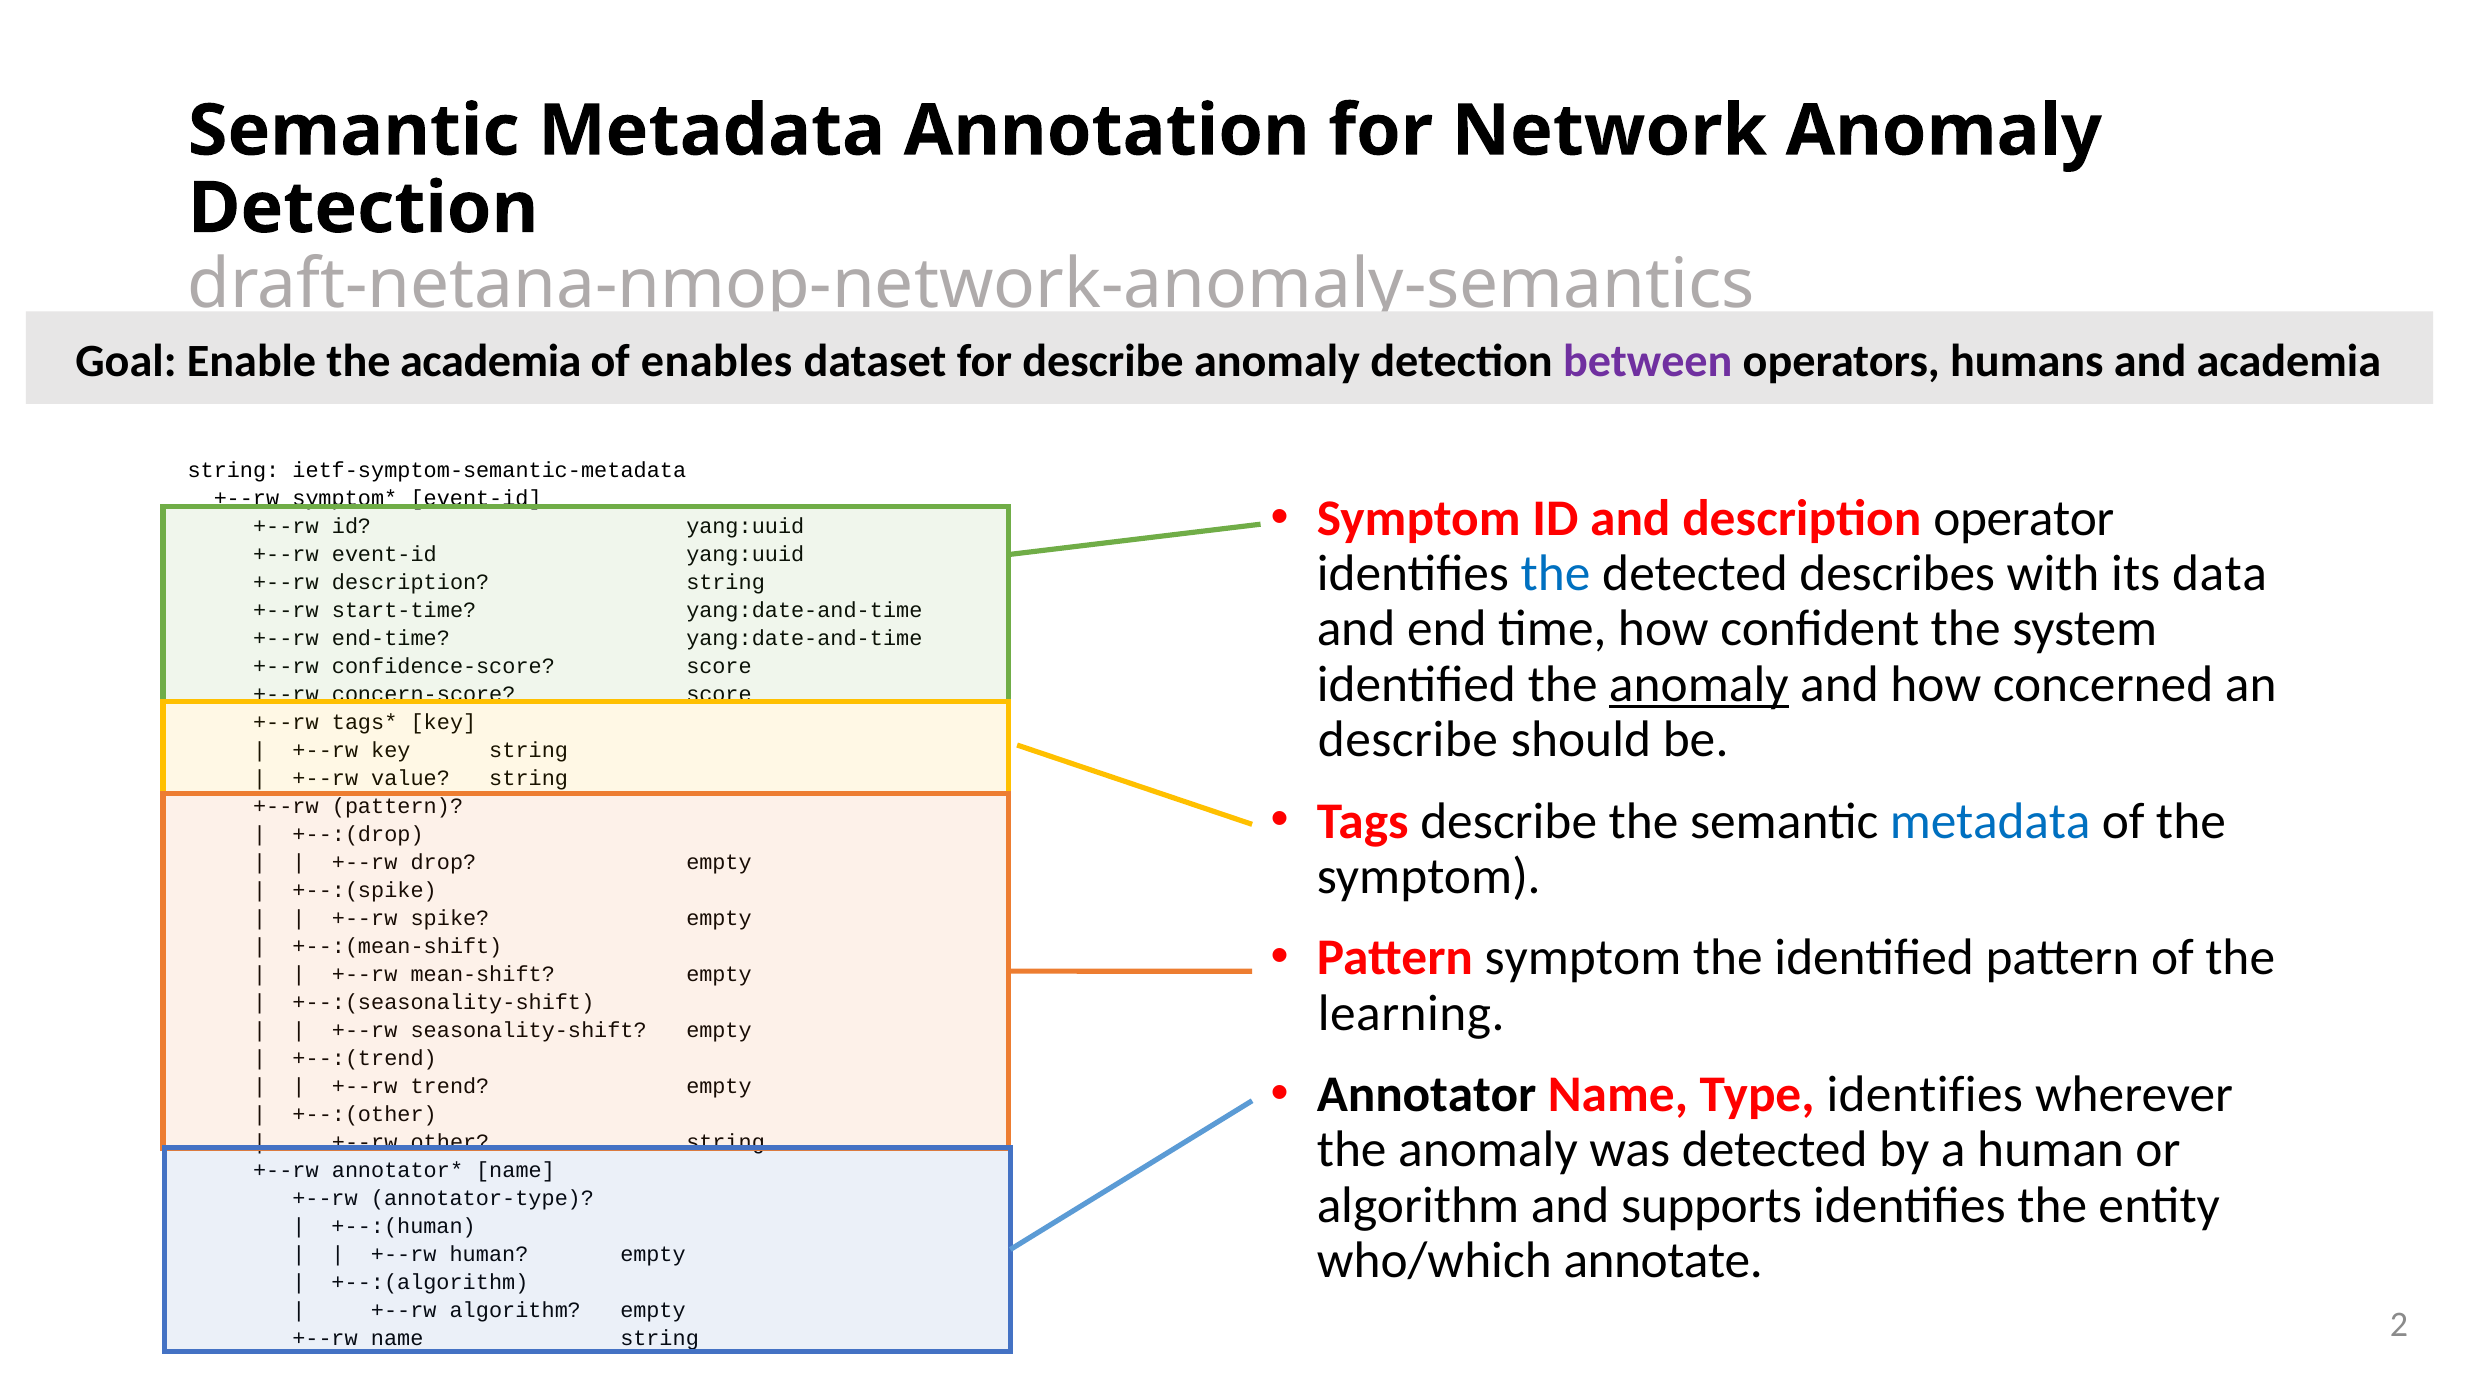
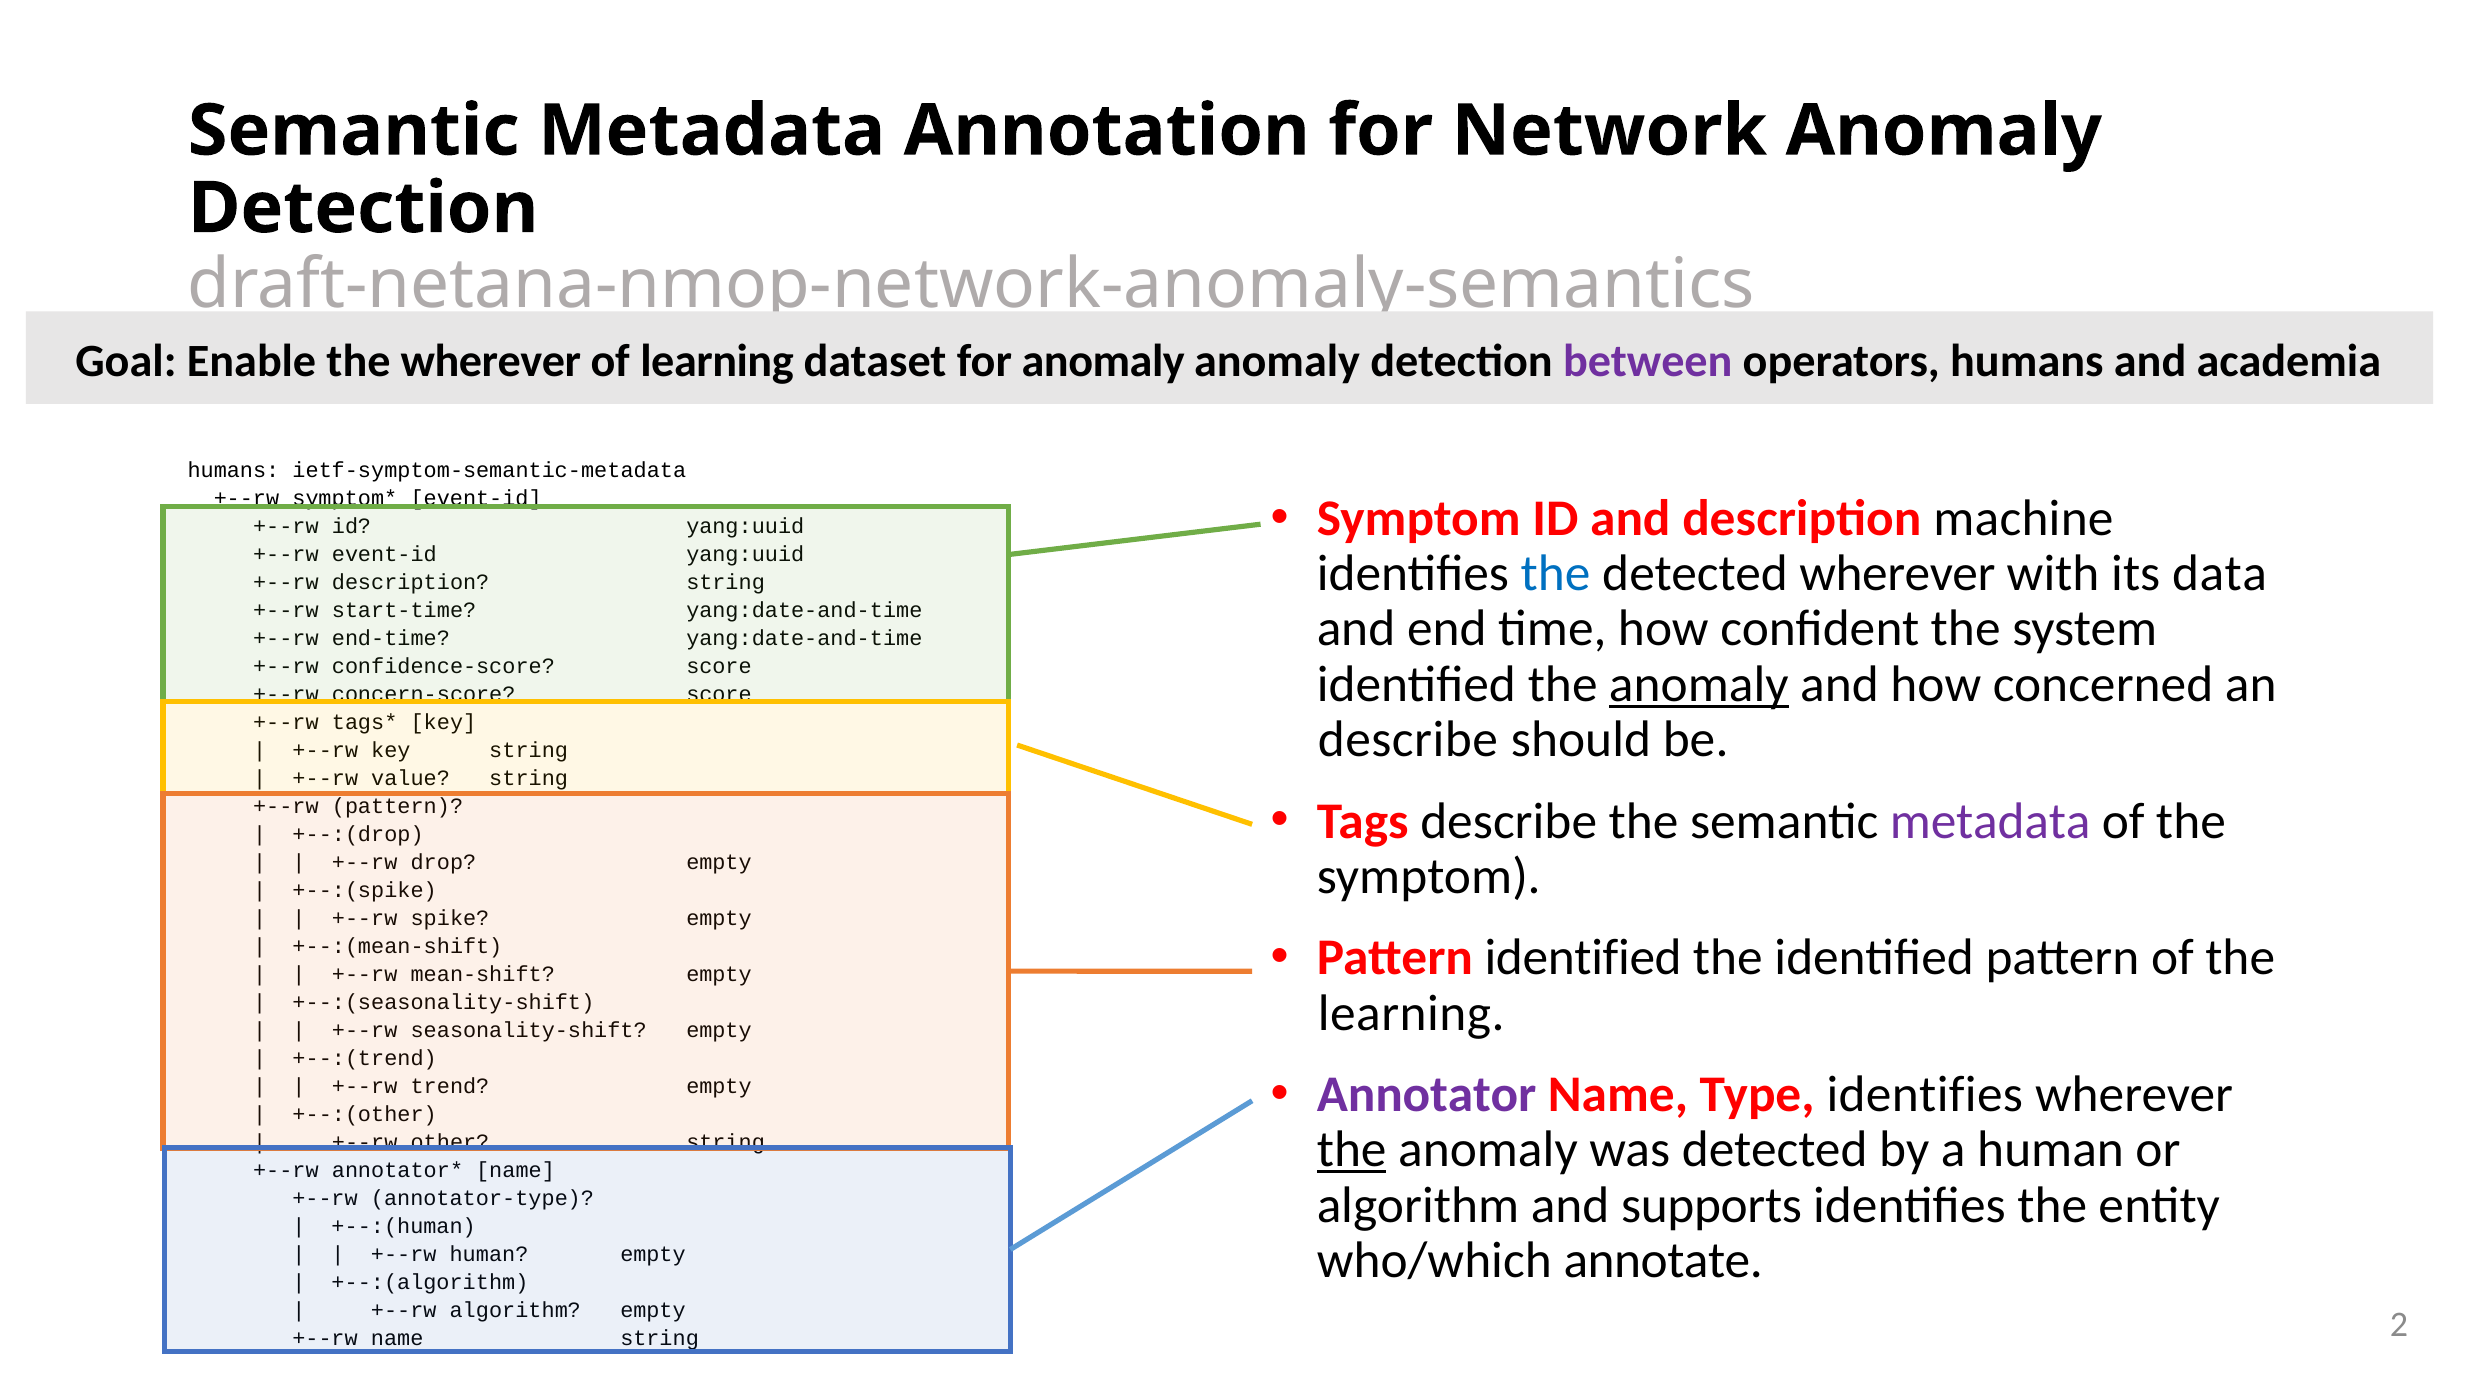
the academia: academia -> wherever (491, 361)
of enables: enables -> learning (717, 361)
for describe: describe -> anomaly (1103, 361)
string: string -> humans (233, 470)
operator: operator -> machine (2023, 518)
detected describes: describes -> wherever (1897, 574)
metadata colour: blue -> purple (1990, 821)
Pattern symptom: symptom -> identified (1583, 958)
Annotator colour: black -> purple (1427, 1095)
the underline: none -> present (1352, 1150)
